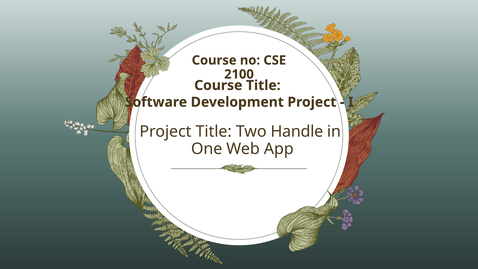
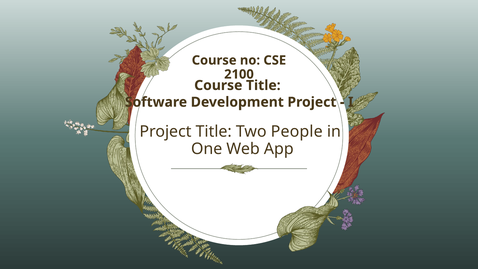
Handle: Handle -> People (297, 132)
